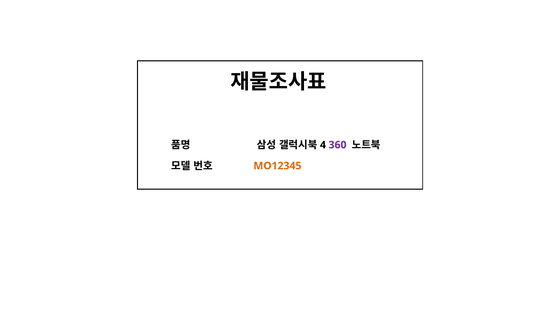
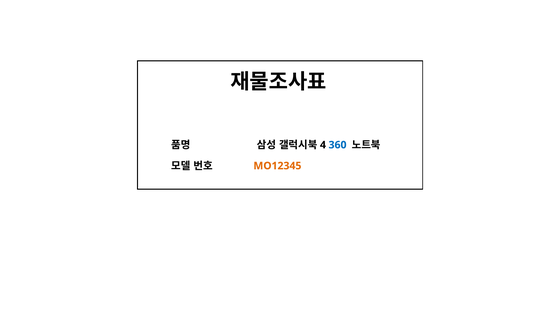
360 colour: purple -> blue (338, 145)
